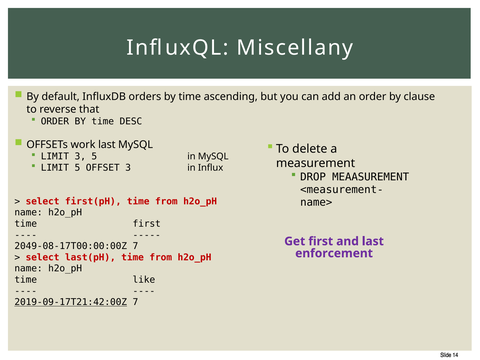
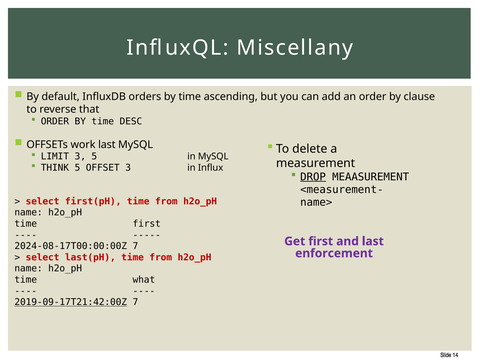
LIMIT: LIMIT -> THINK (55, 168)
DROP underline: none -> present (313, 177)
2049-08-17T00:00:00Z: 2049-08-17T00:00:00Z -> 2024-08-17T00:00:00Z (71, 246)
like: like -> what (144, 280)
